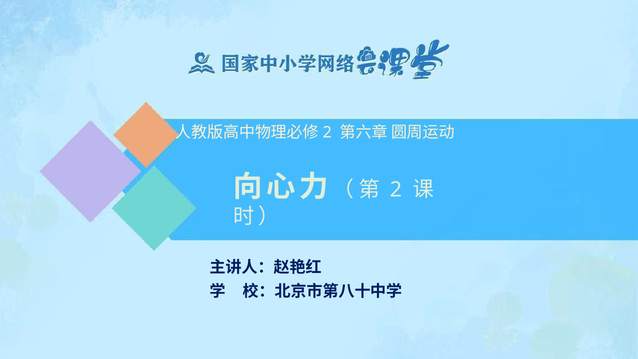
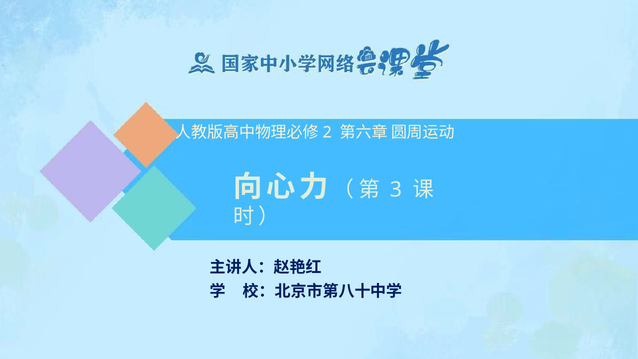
2: 2 -> 3 (396, 190)
